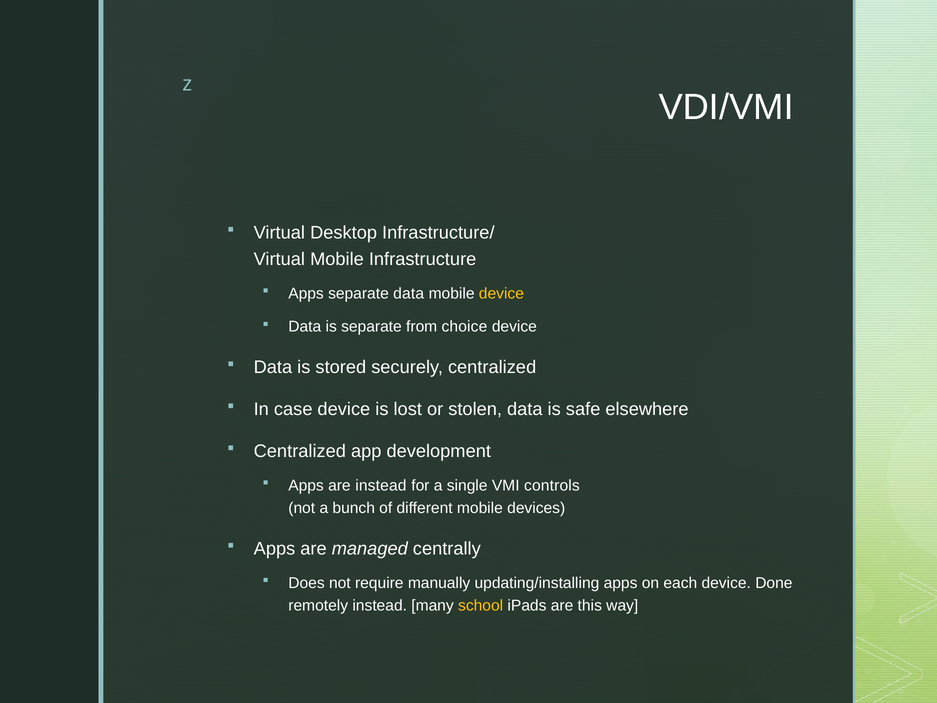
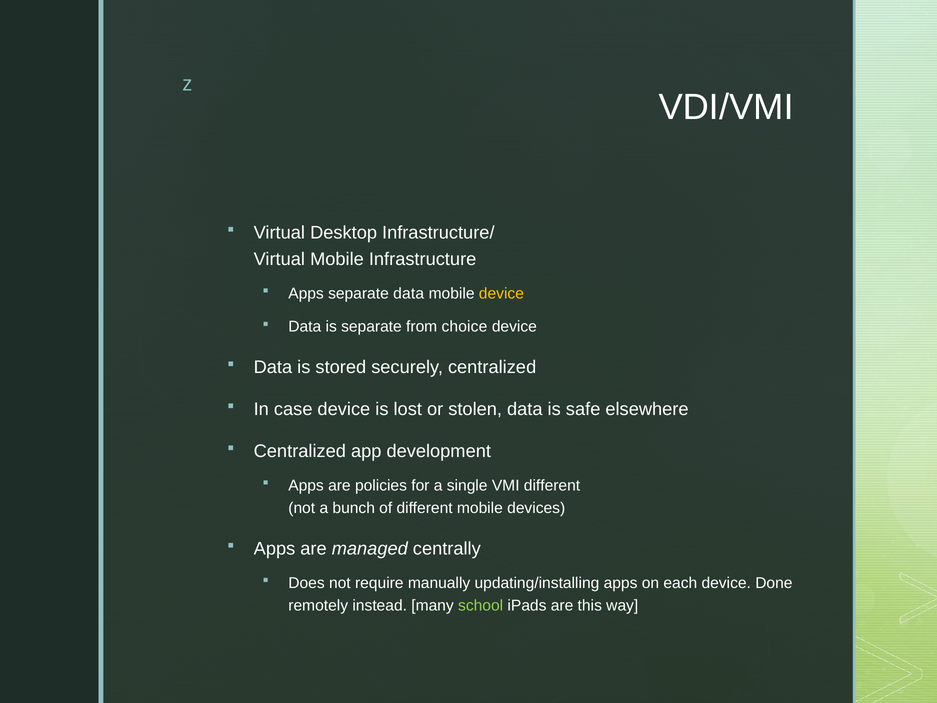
are instead: instead -> policies (381, 486)
VMI controls: controls -> different (552, 486)
school colour: yellow -> light green (481, 606)
